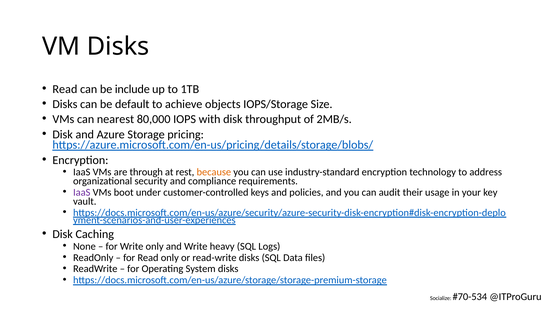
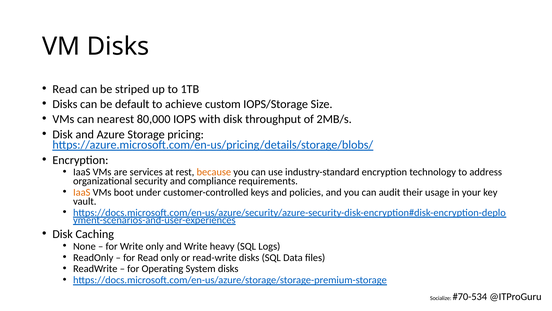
include: include -> striped (132, 89)
objects: objects -> custom (223, 104)
through: through -> services (146, 172)
IaaS colour: purple -> orange (82, 192)
